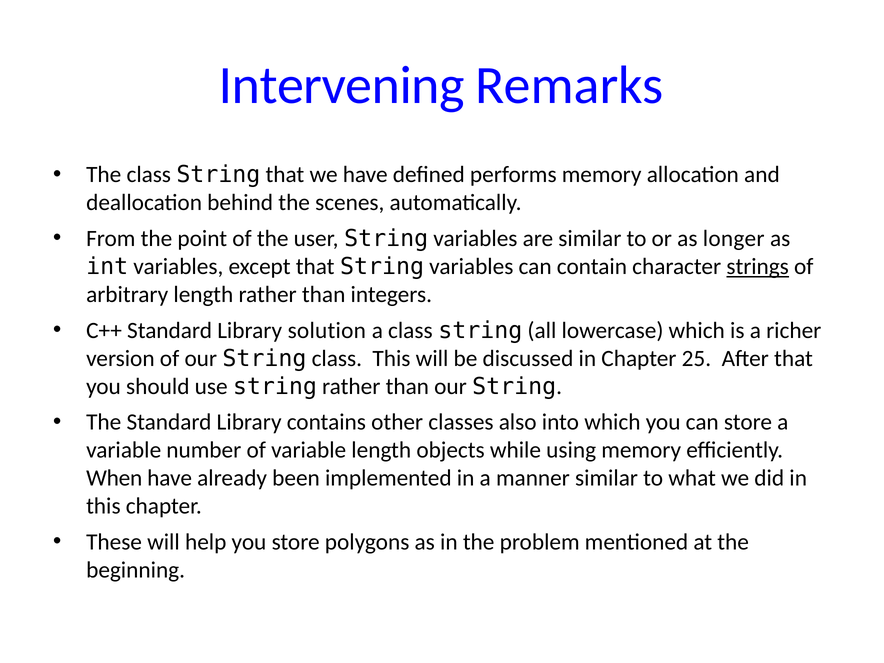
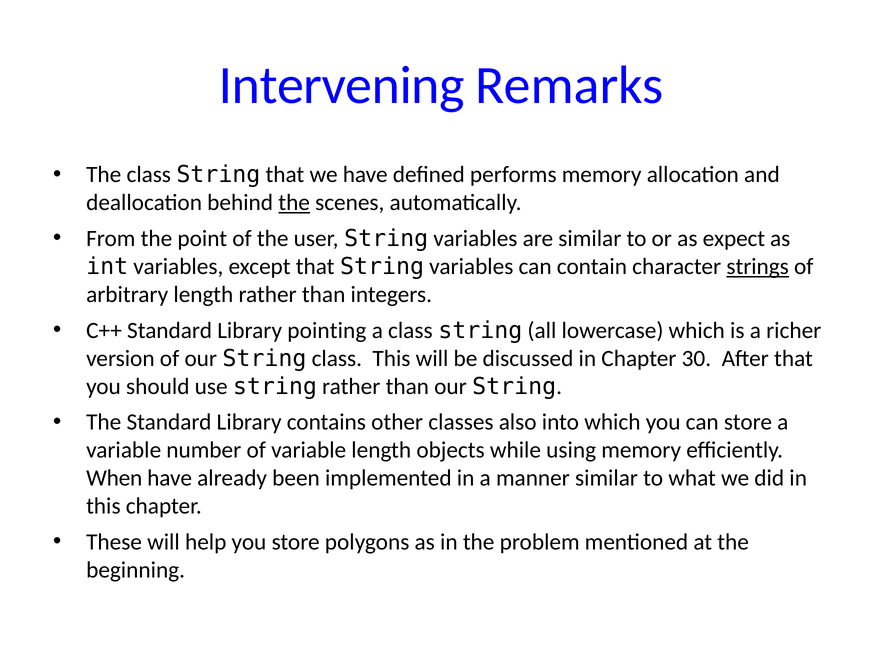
the underline: none -> present (294, 203)
longer: longer -> expect (734, 239)
solution: solution -> pointing (327, 330)
25: 25 -> 30 (696, 358)
